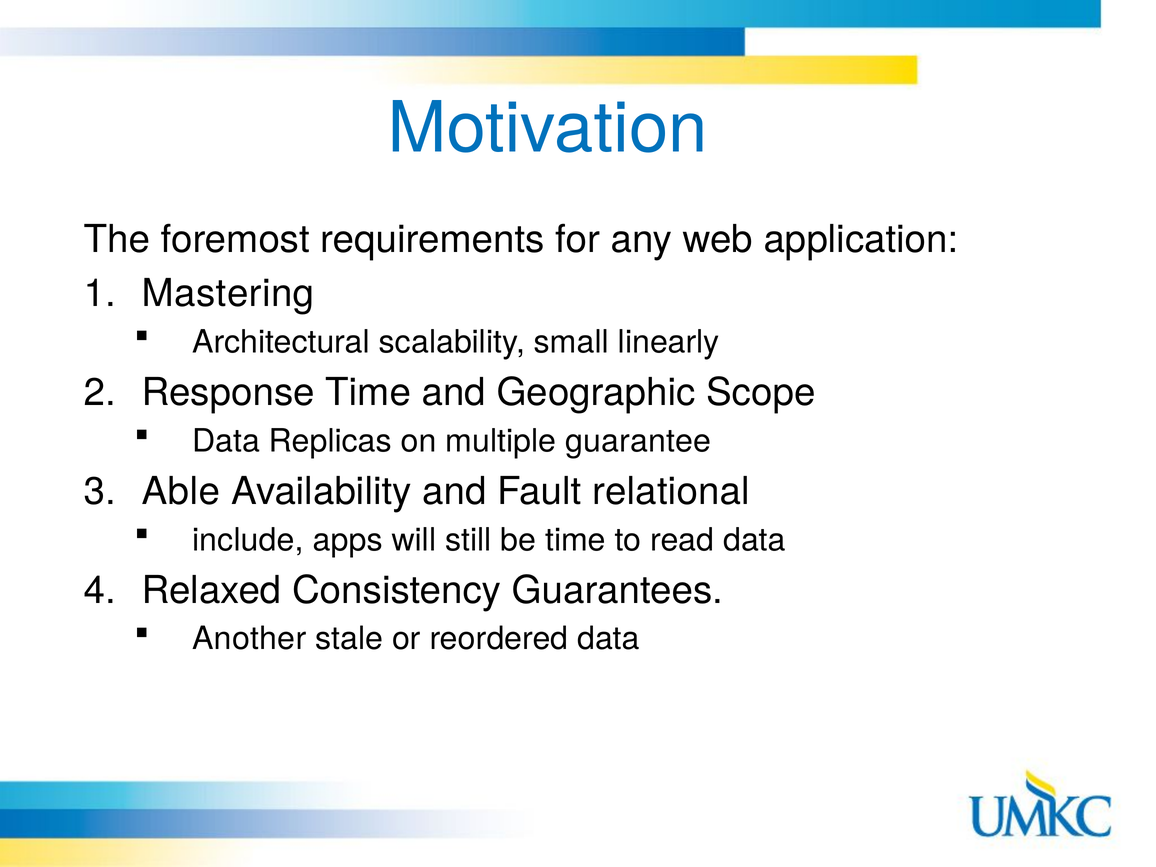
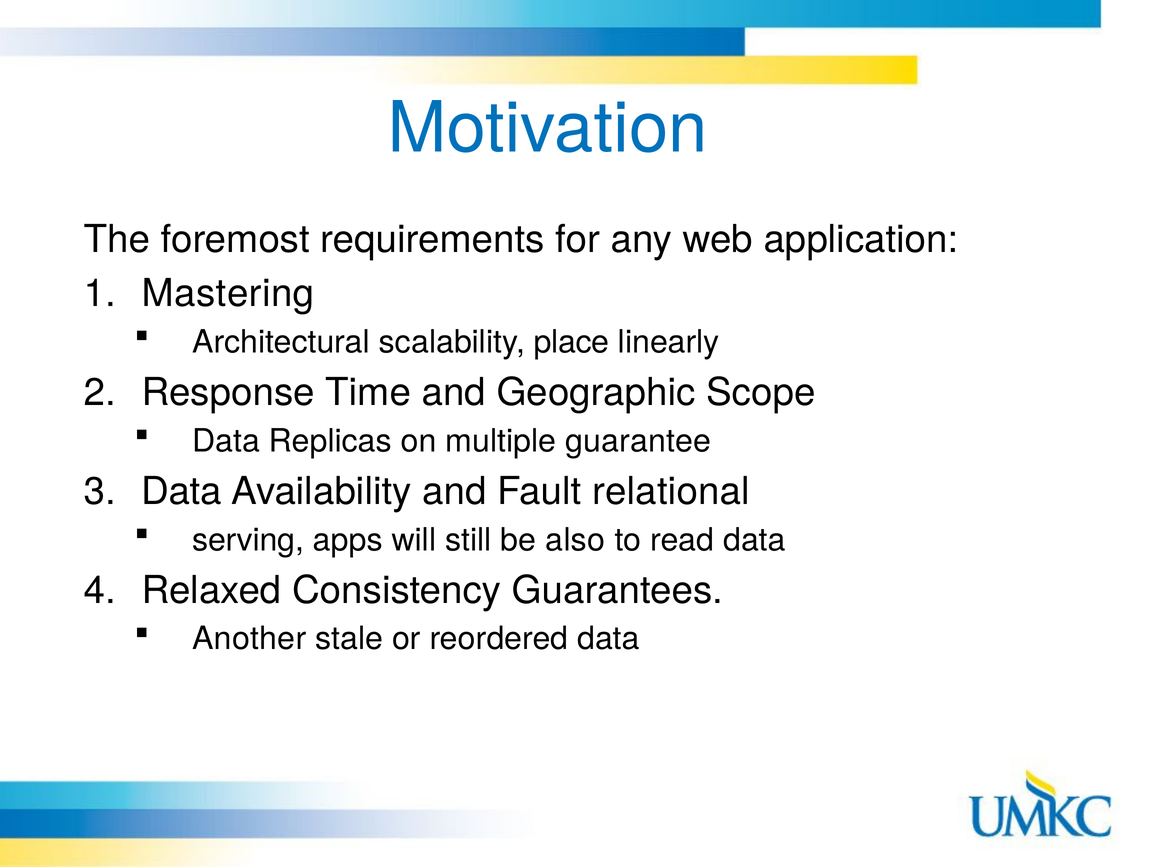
small: small -> place (572, 342)
Able: Able -> Data (181, 492)
include: include -> serving (248, 540)
be time: time -> also (575, 540)
